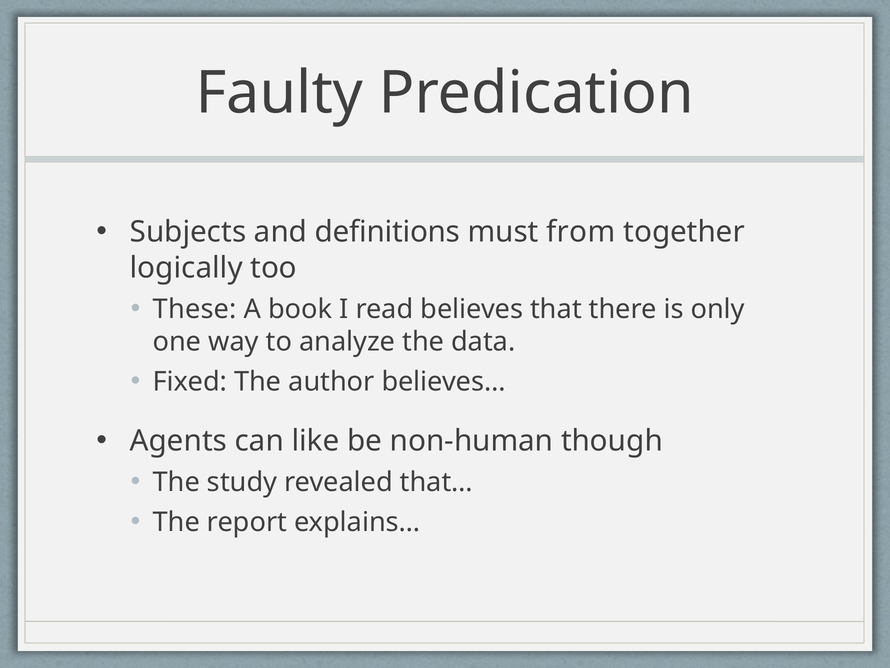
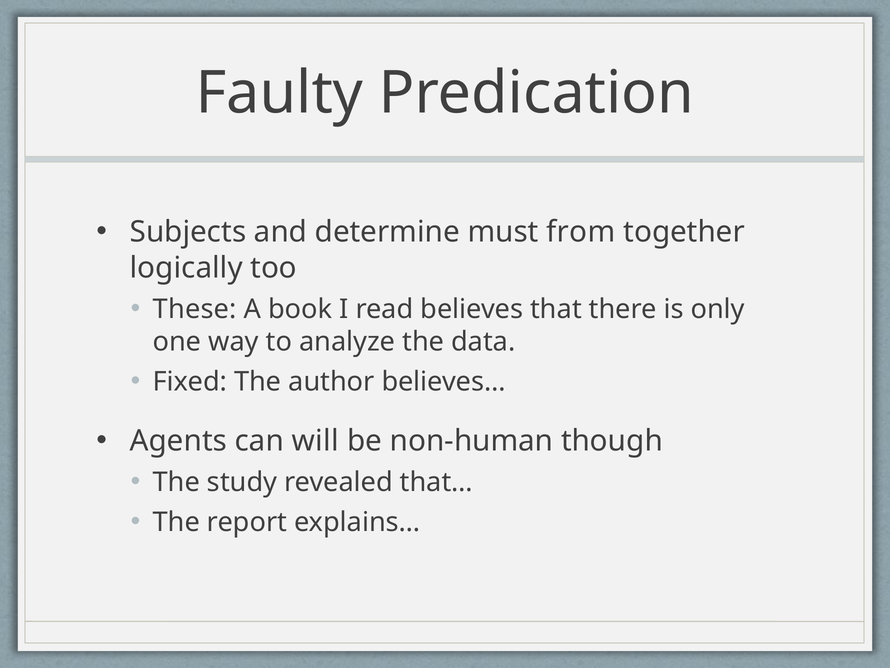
definitions: definitions -> determine (387, 232)
like: like -> will (315, 441)
